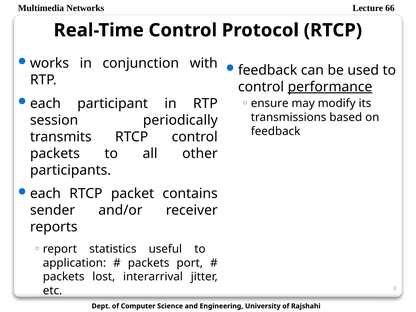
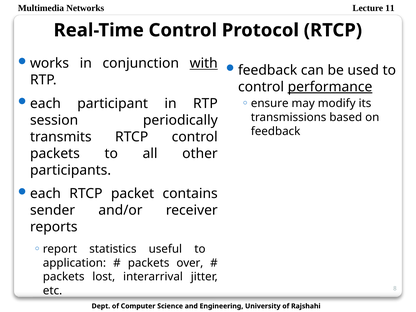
66: 66 -> 11 (390, 8)
with underline: none -> present (204, 63)
port: port -> over (190, 263)
